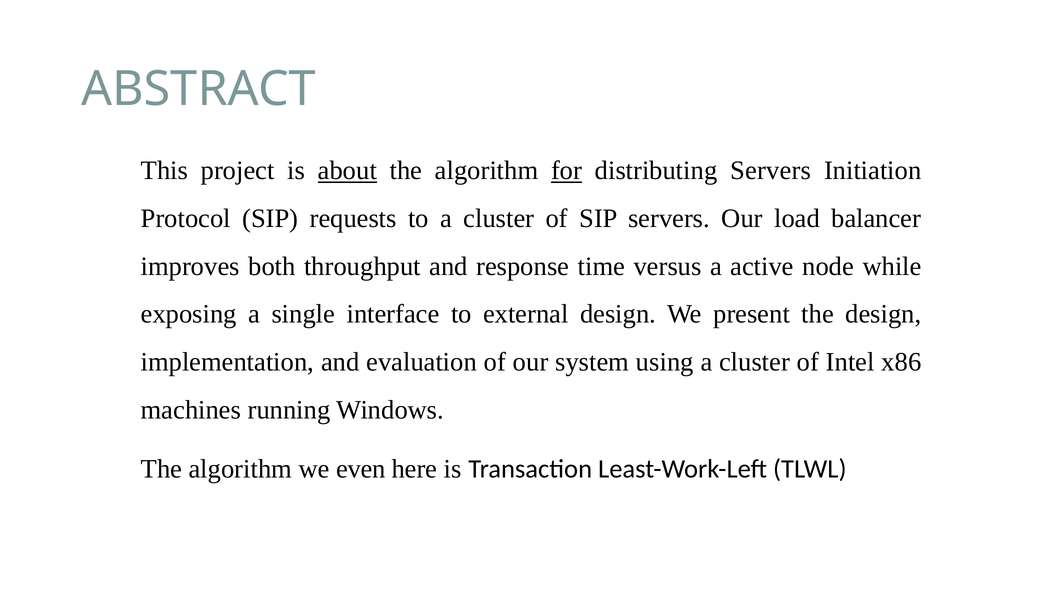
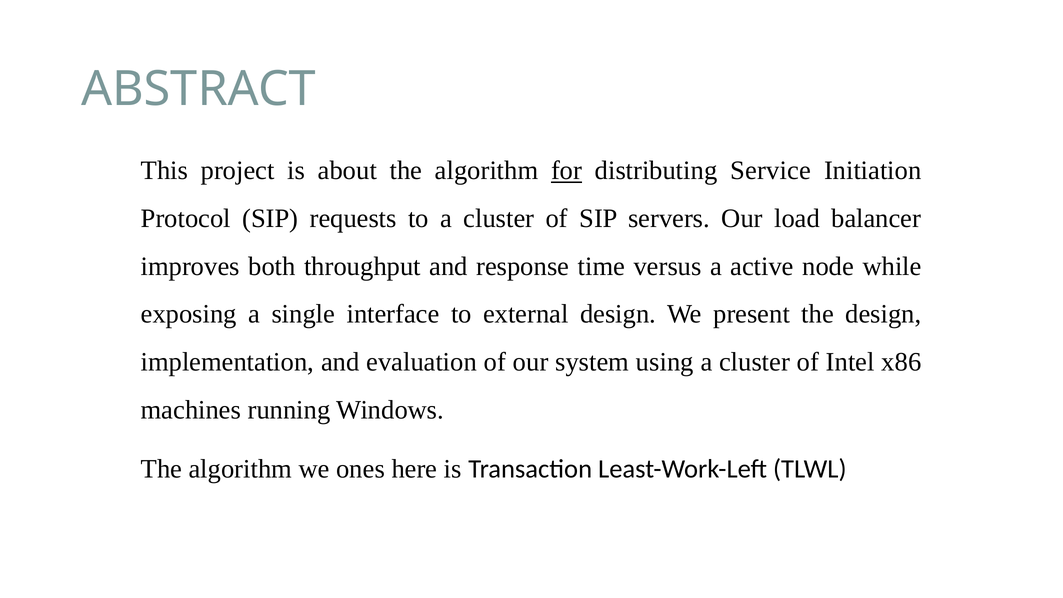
about underline: present -> none (347, 171)
distributing Servers: Servers -> Service (771, 171)
even: even -> ones (361, 469)
